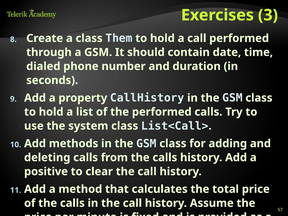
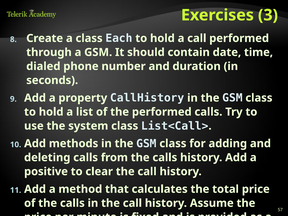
Them: Them -> Each (119, 38)
